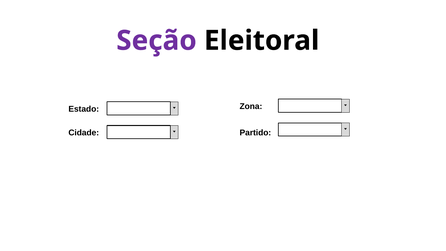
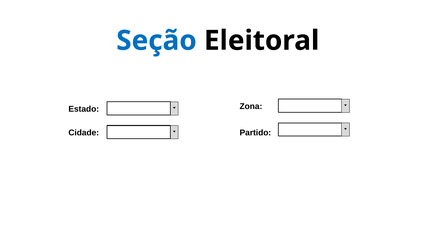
Seção colour: purple -> blue (156, 41)
